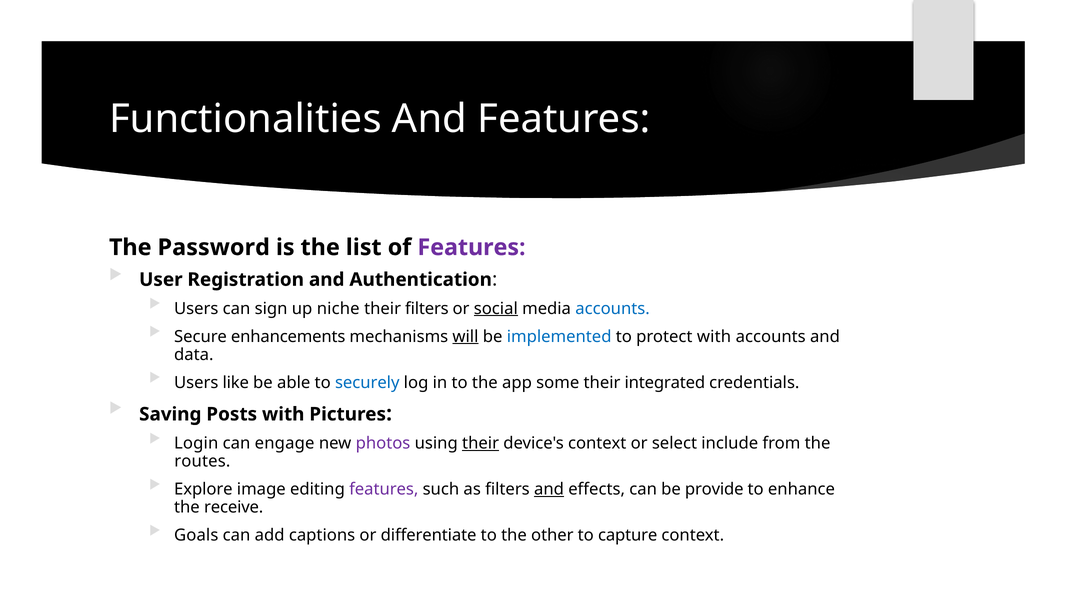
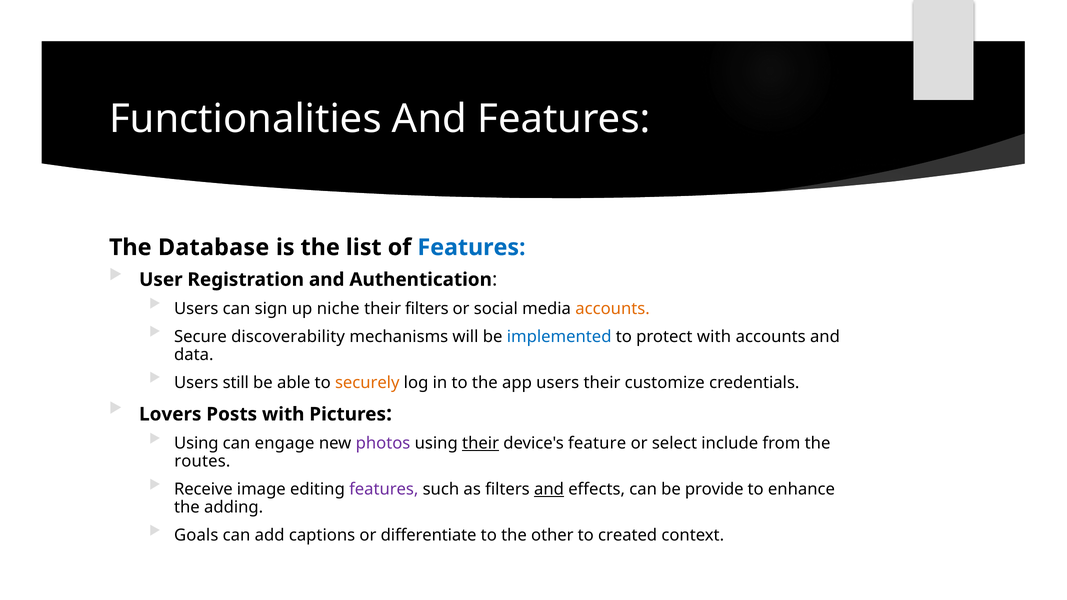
Password: Password -> Database (214, 247)
Features colour: purple -> blue (471, 247)
social underline: present -> none (496, 309)
accounts colour: blue -> orange (613, 309)
enhancements: enhancements -> discoverability (288, 337)
will underline: present -> none (465, 337)
like: like -> still (236, 383)
securely colour: blue -> orange (367, 383)
app some: some -> users (558, 383)
integrated: integrated -> customize (665, 383)
Saving: Saving -> Lovers (170, 414)
Login: Login -> Using (196, 443)
device's context: context -> feature (597, 443)
Explore: Explore -> Receive (203, 489)
receive: receive -> adding (234, 508)
capture: capture -> created (628, 536)
